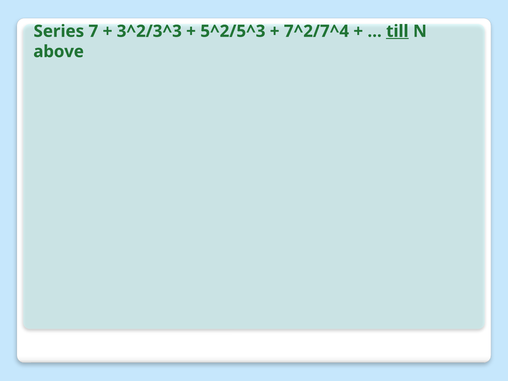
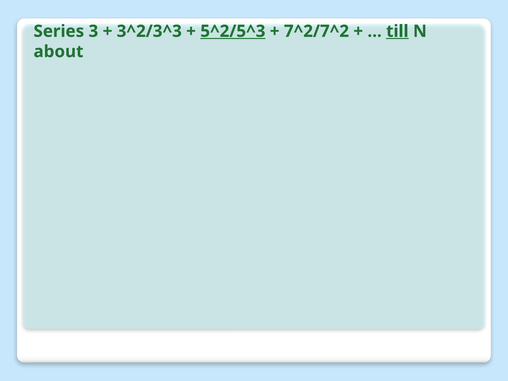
7: 7 -> 3 (93, 31)
5^2/5^3 underline: none -> present (233, 31)
7^2/7^4: 7^2/7^4 -> 7^2/7^2 (316, 31)
above: above -> about (58, 52)
